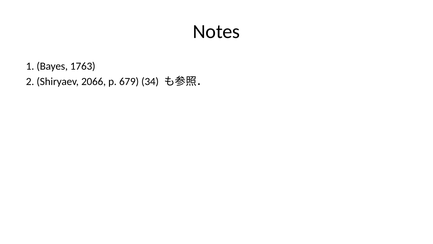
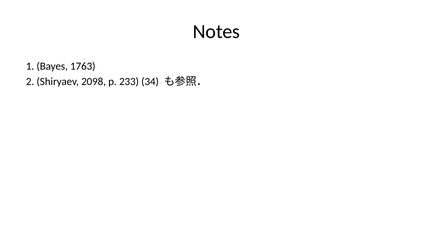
2066: 2066 -> 2098 (94, 81)
679: 679 -> 233 (129, 81)
